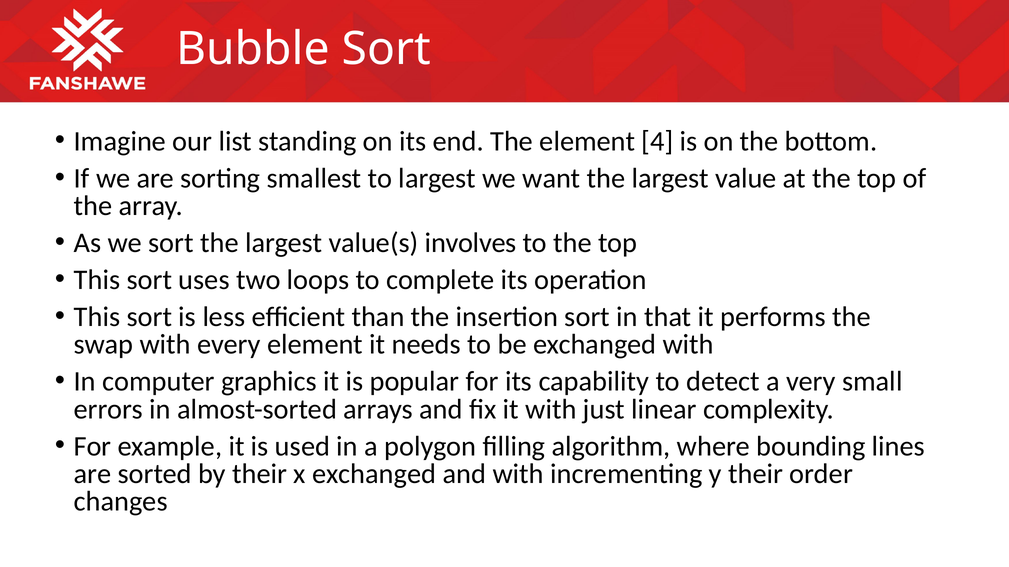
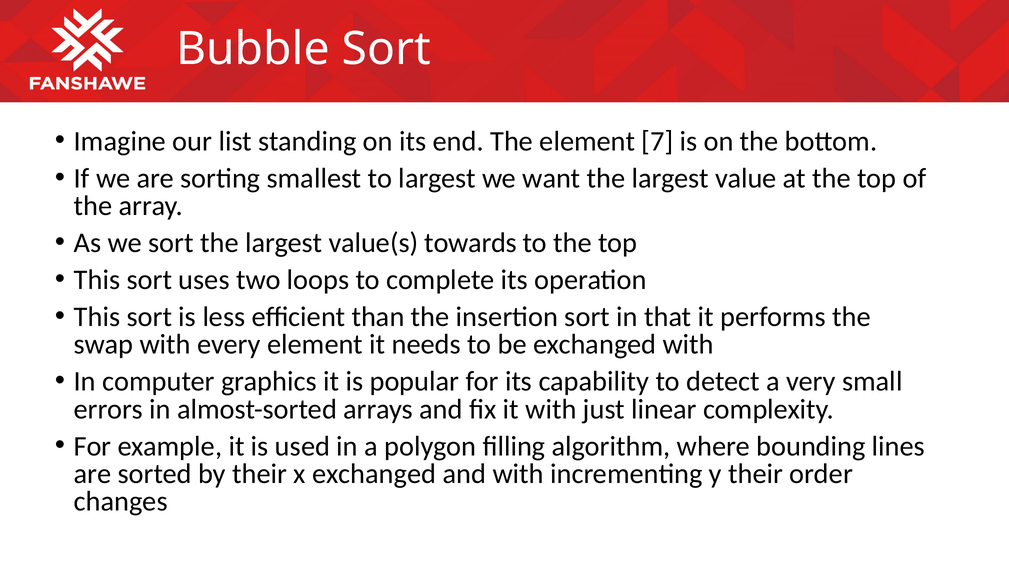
4: 4 -> 7 (657, 141)
involves: involves -> towards (471, 243)
